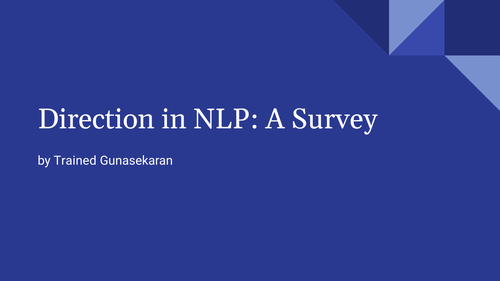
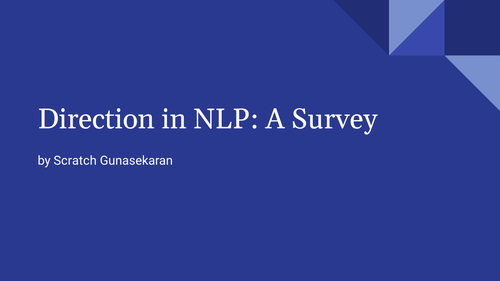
Trained: Trained -> Scratch (75, 161)
